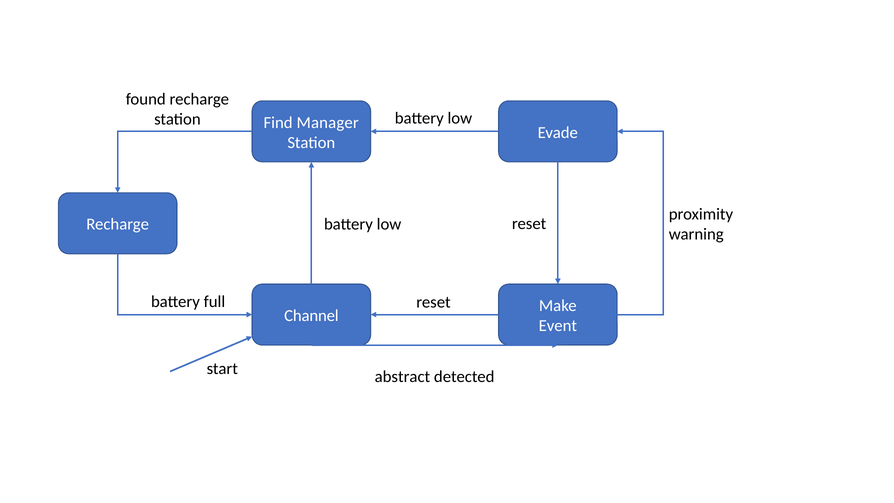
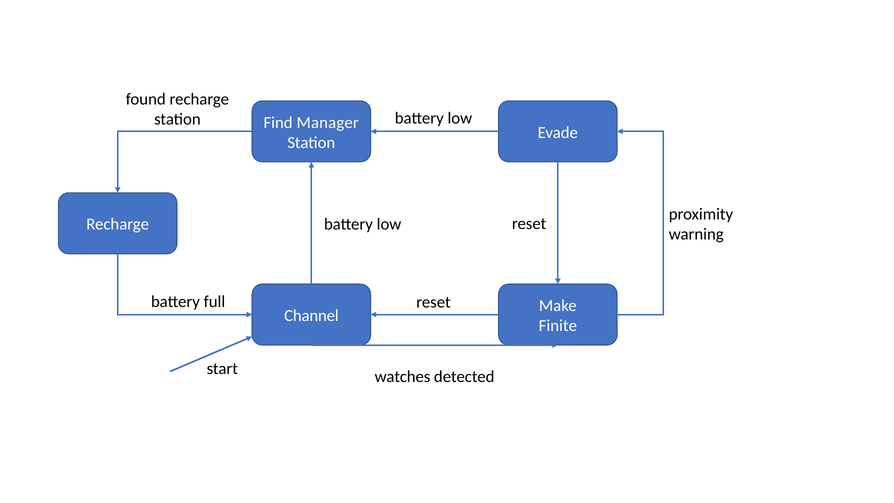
Event: Event -> Finite (558, 326)
abstract: abstract -> watches (402, 377)
